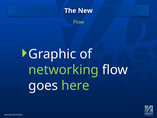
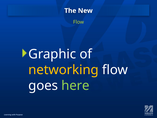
networking colour: light green -> yellow (64, 70)
